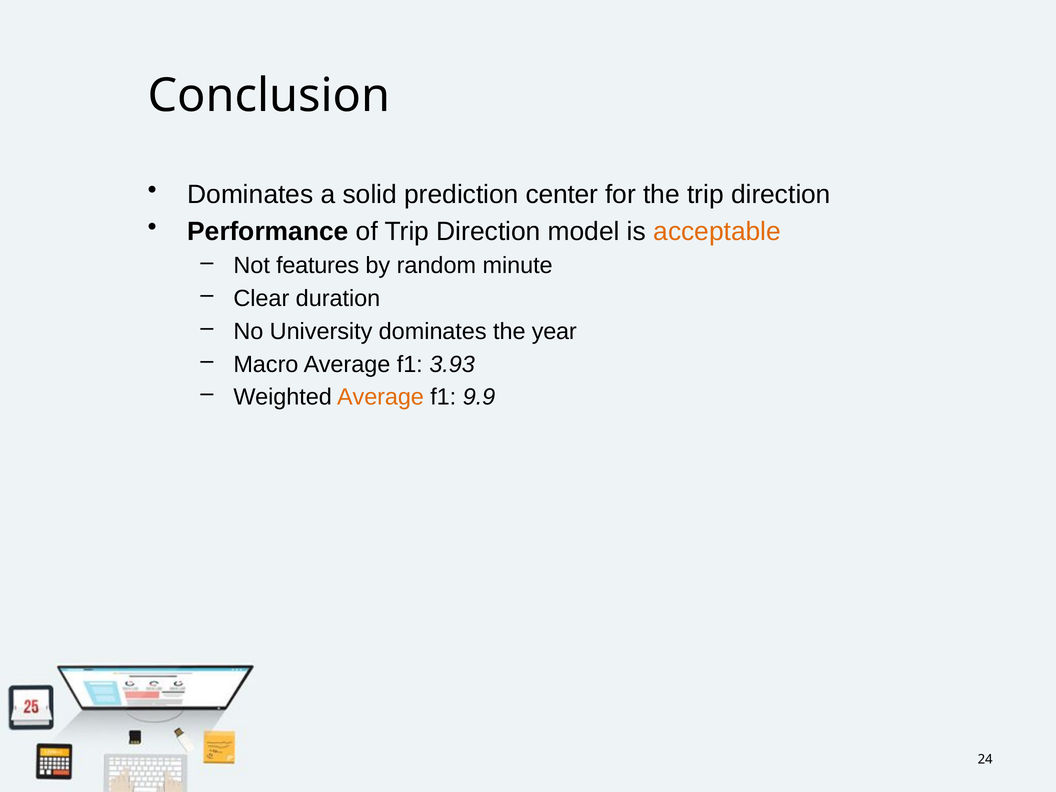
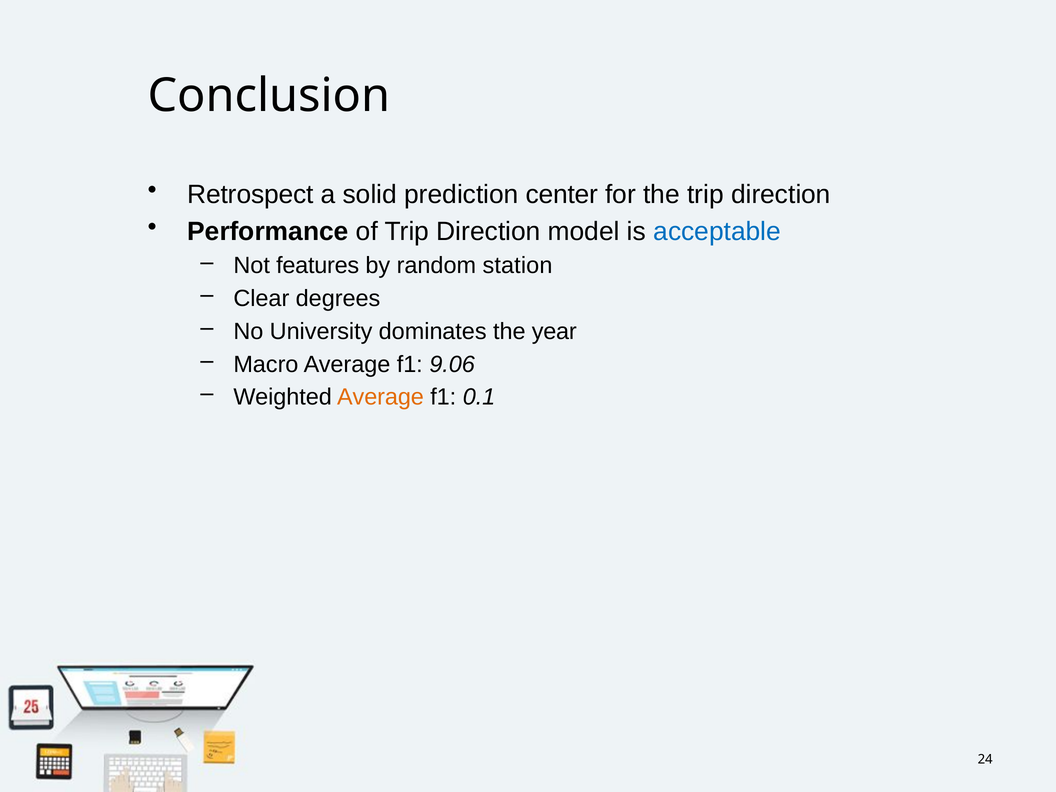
Dominates: Dominates -> Retrospect (250, 194)
acceptable colour: orange -> blue (717, 231)
minute: minute -> station (518, 266)
duration: duration -> degrees (338, 299)
3.93: 3.93 -> 9.06 (452, 364)
9.9: 9.9 -> 0.1 (479, 397)
